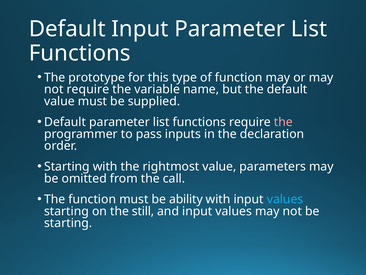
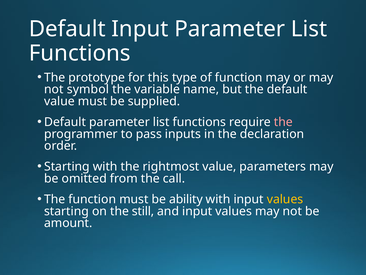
not require: require -> symbol (88, 89)
values colour: light blue -> yellow (285, 199)
starting: starting -> amount (68, 223)
